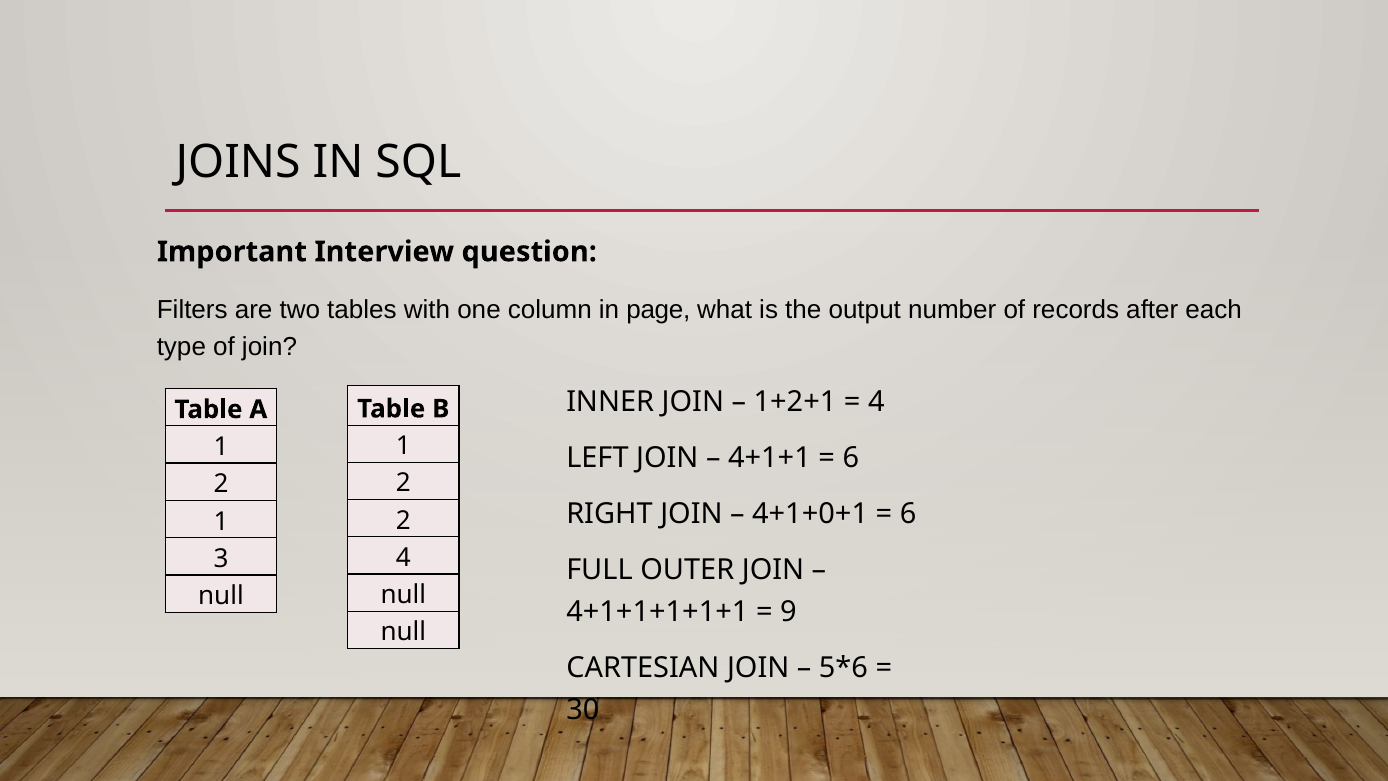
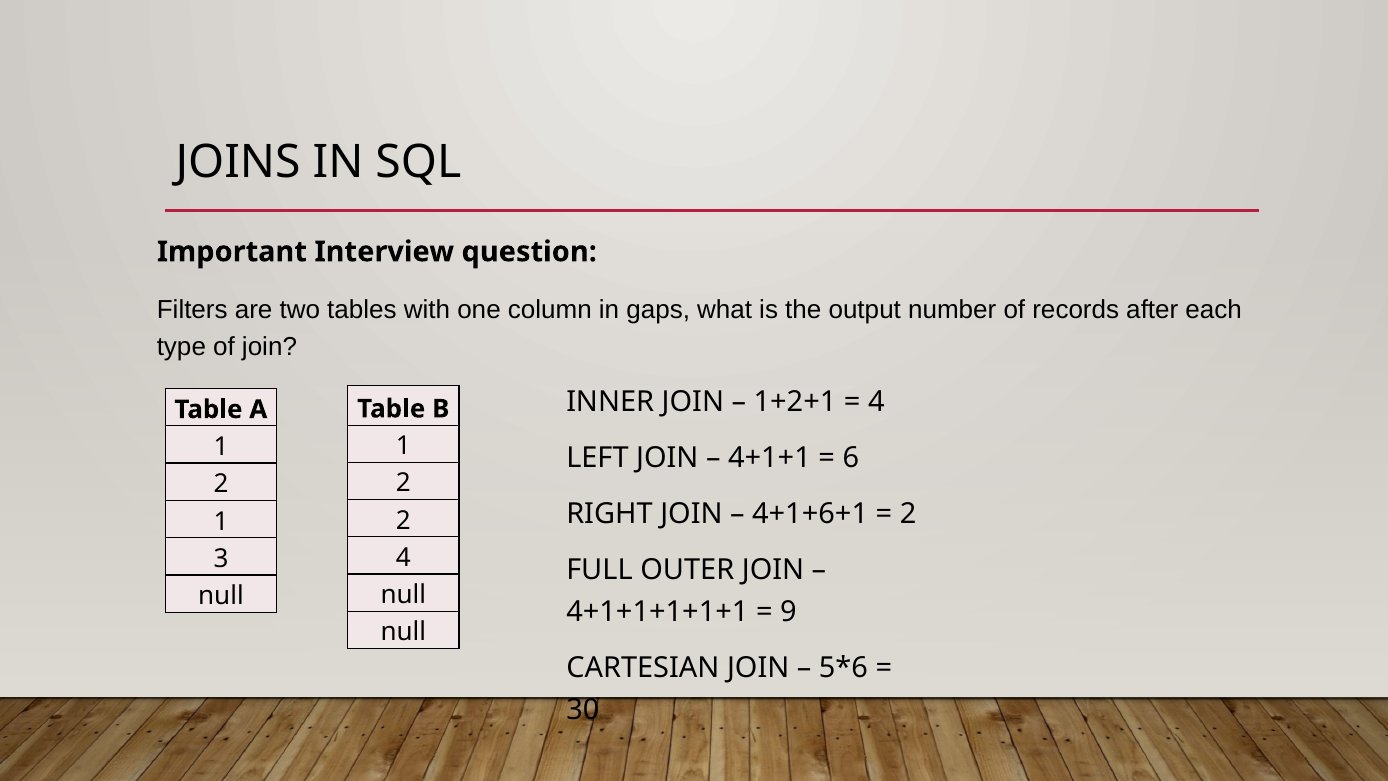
page: page -> gaps (658, 309)
4+1+0+1: 4+1+0+1 -> 4+1+6+1 (810, 514)
6: 6 -> 2 (908, 514)
